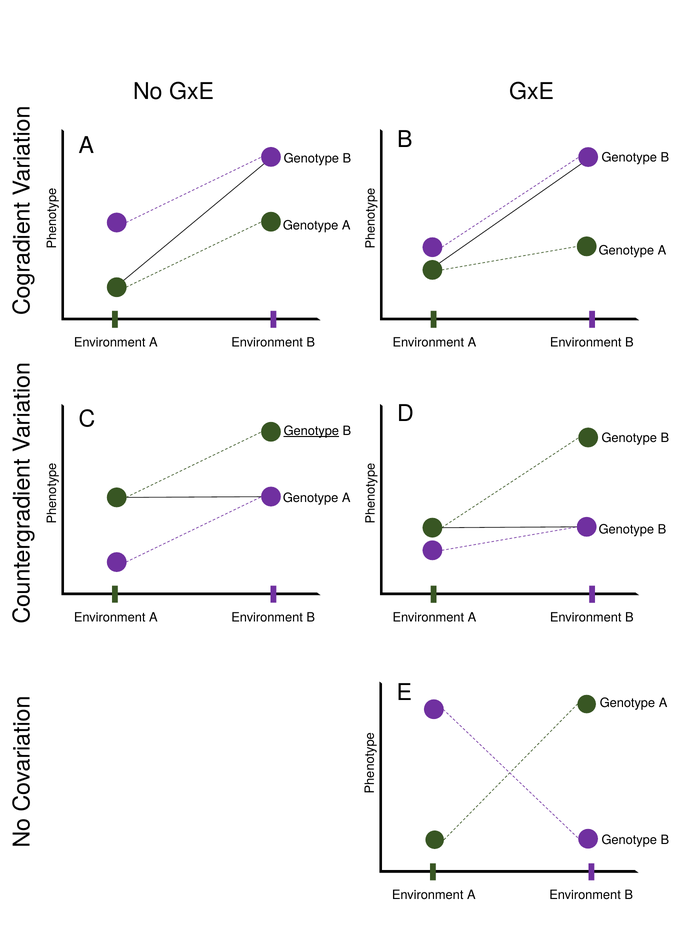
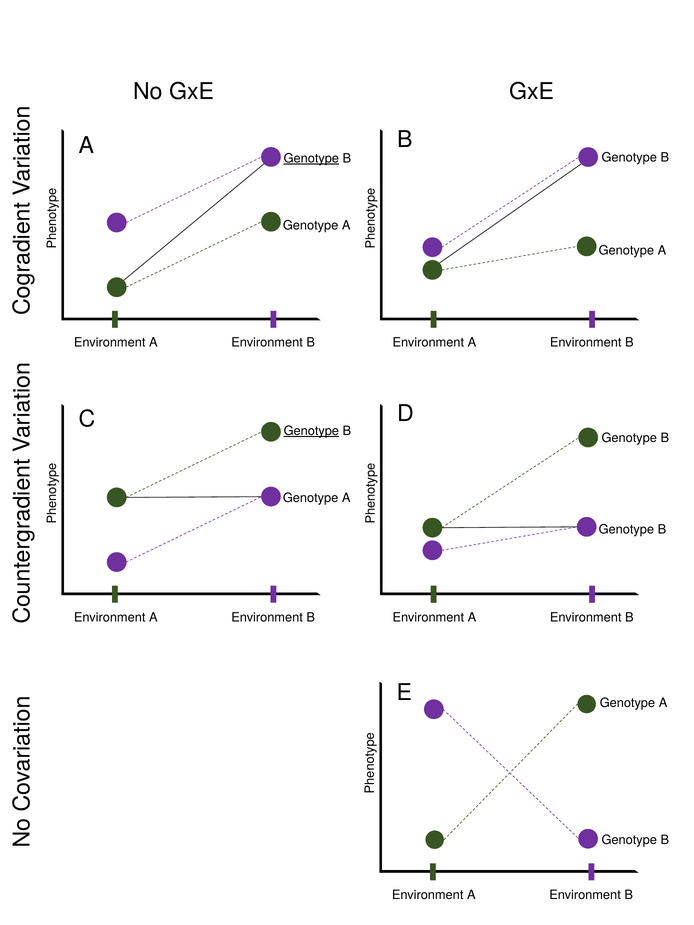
Genotype underline: none -> present (311, 158)
